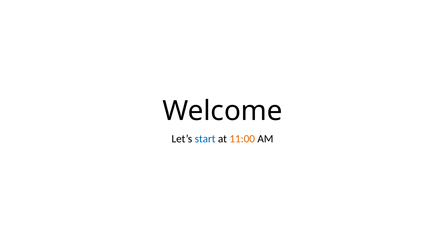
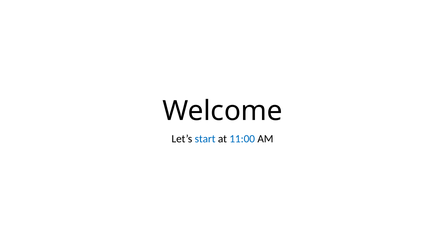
11:00 colour: orange -> blue (242, 139)
